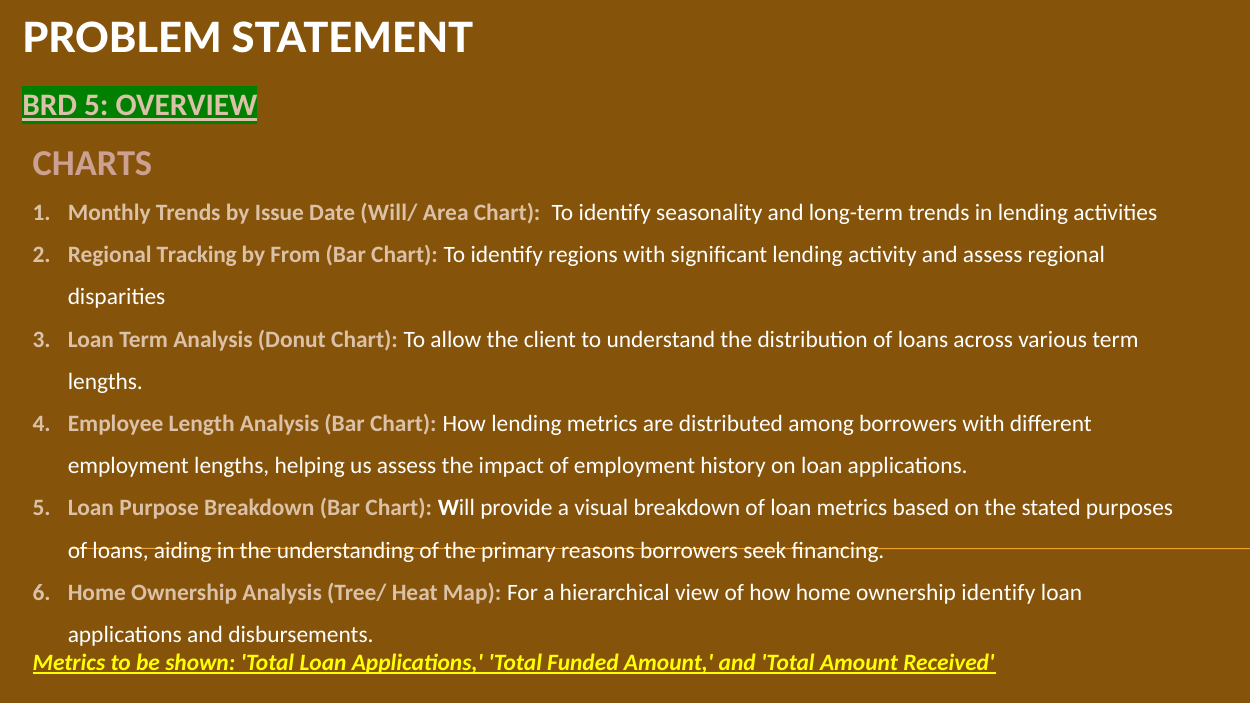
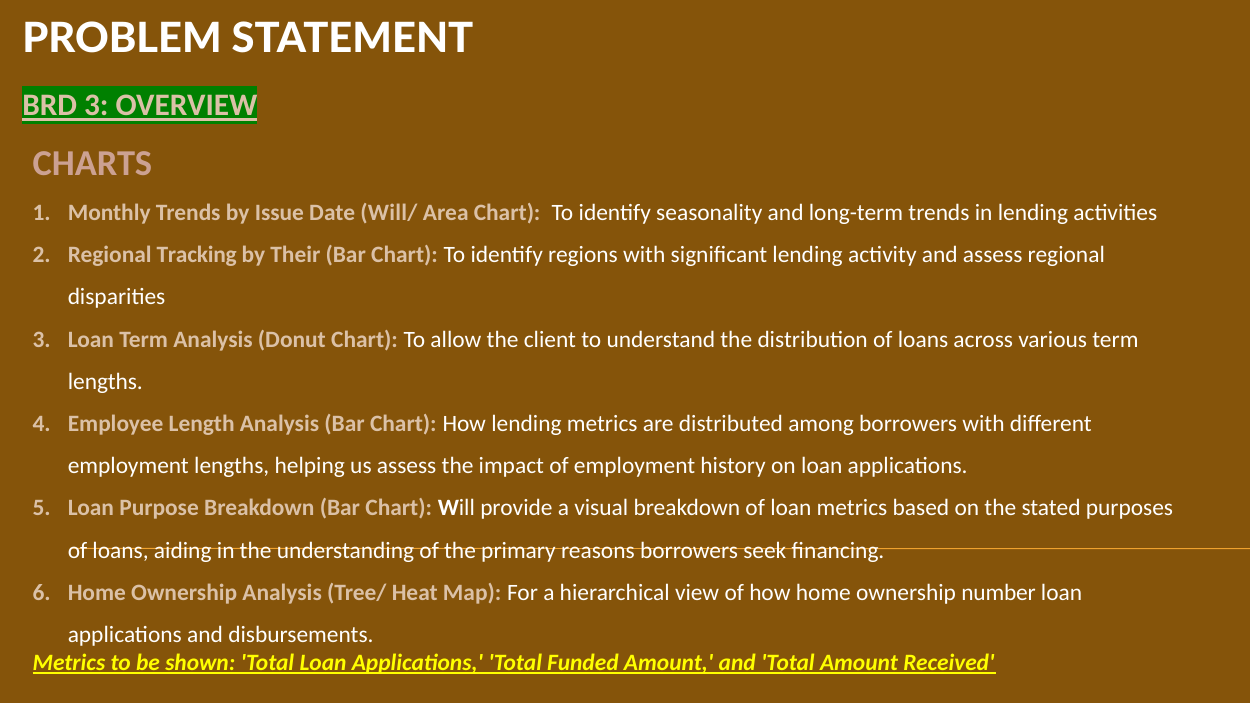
BRD 5: 5 -> 3 (96, 106)
From: From -> Their (295, 255)
ownership identify: identify -> number (999, 593)
